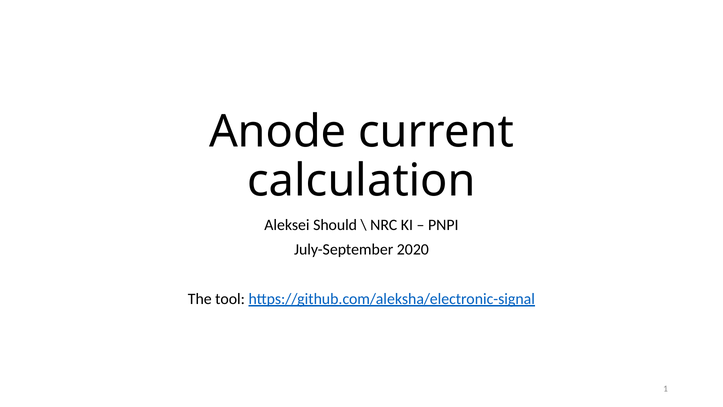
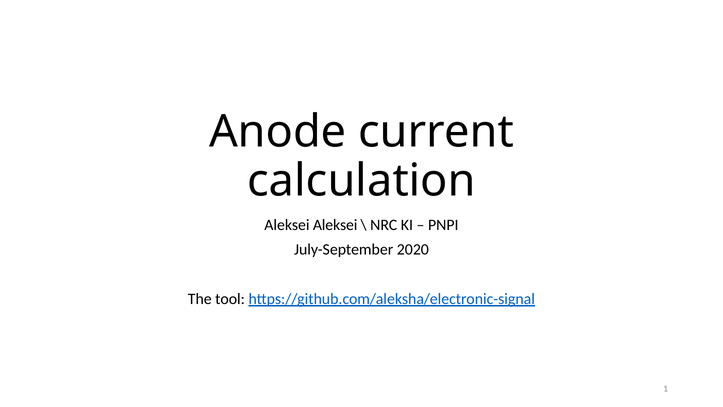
Aleksei Should: Should -> Aleksei (335, 225)
